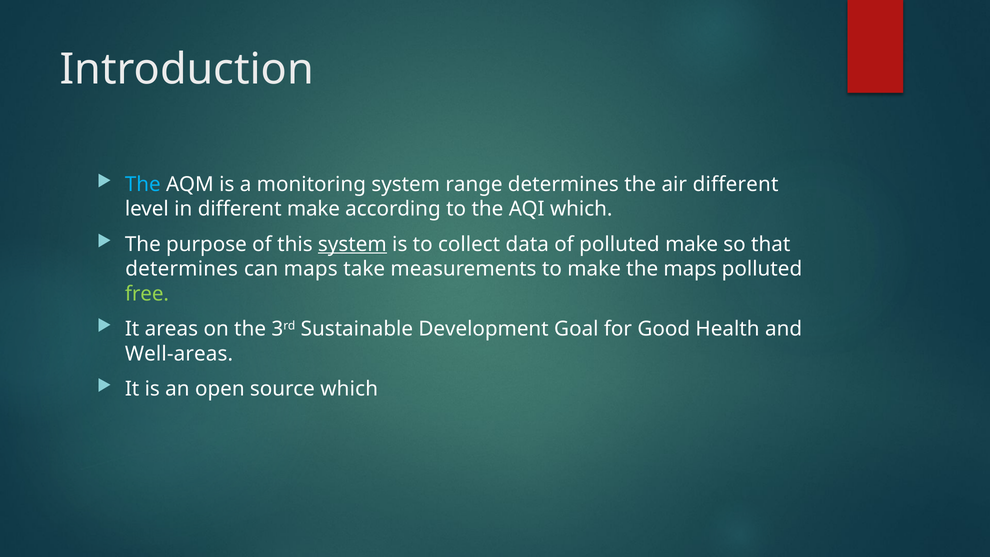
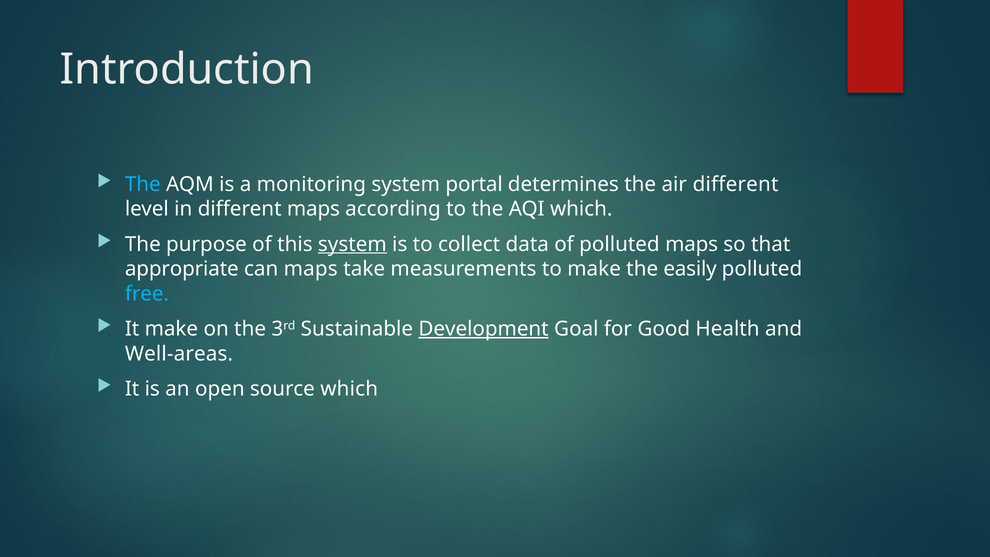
range: range -> portal (474, 184)
different make: make -> maps (313, 209)
polluted make: make -> maps (692, 244)
determines: determines -> appropriate (182, 269)
the maps: maps -> easily (690, 269)
free colour: light green -> light blue (147, 294)
It areas: areas -> make (171, 329)
Development underline: none -> present (484, 329)
